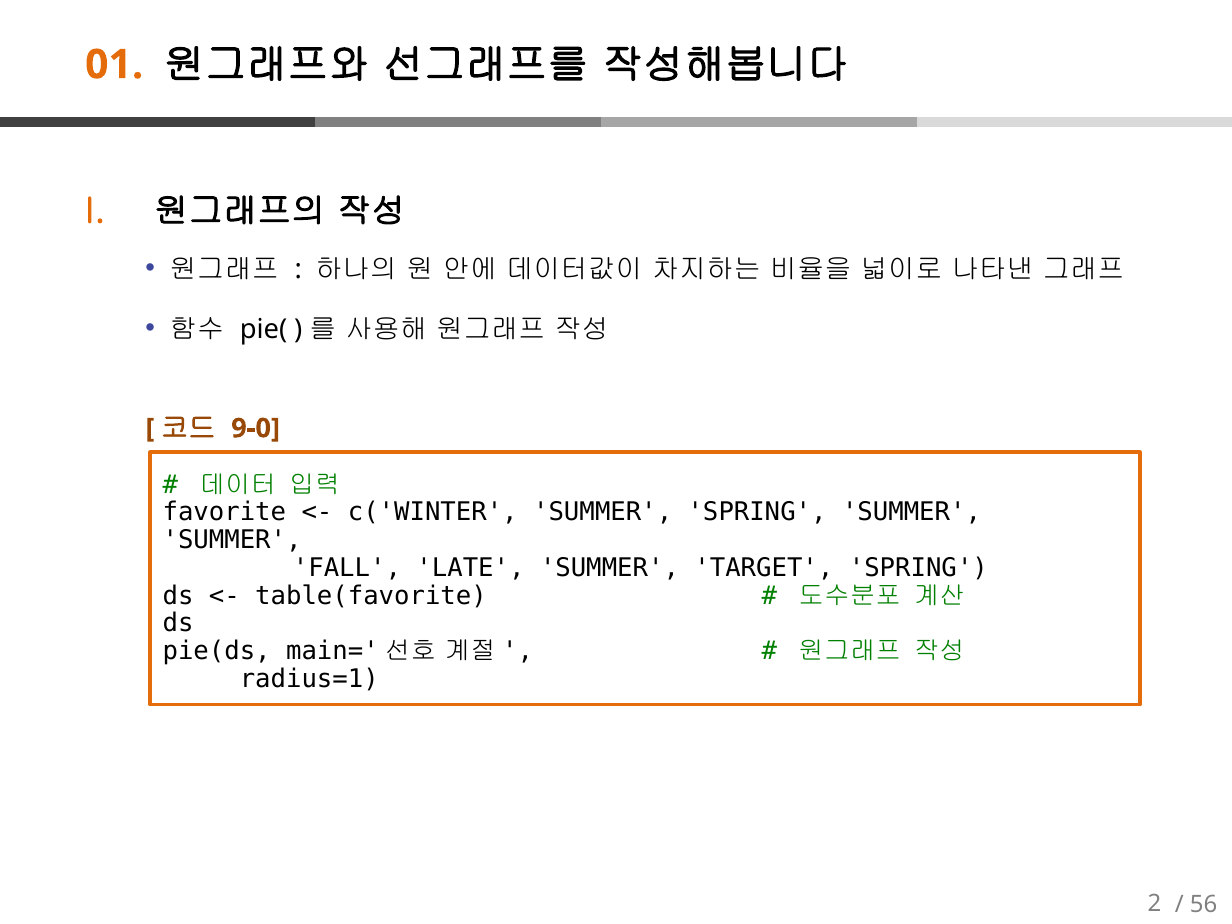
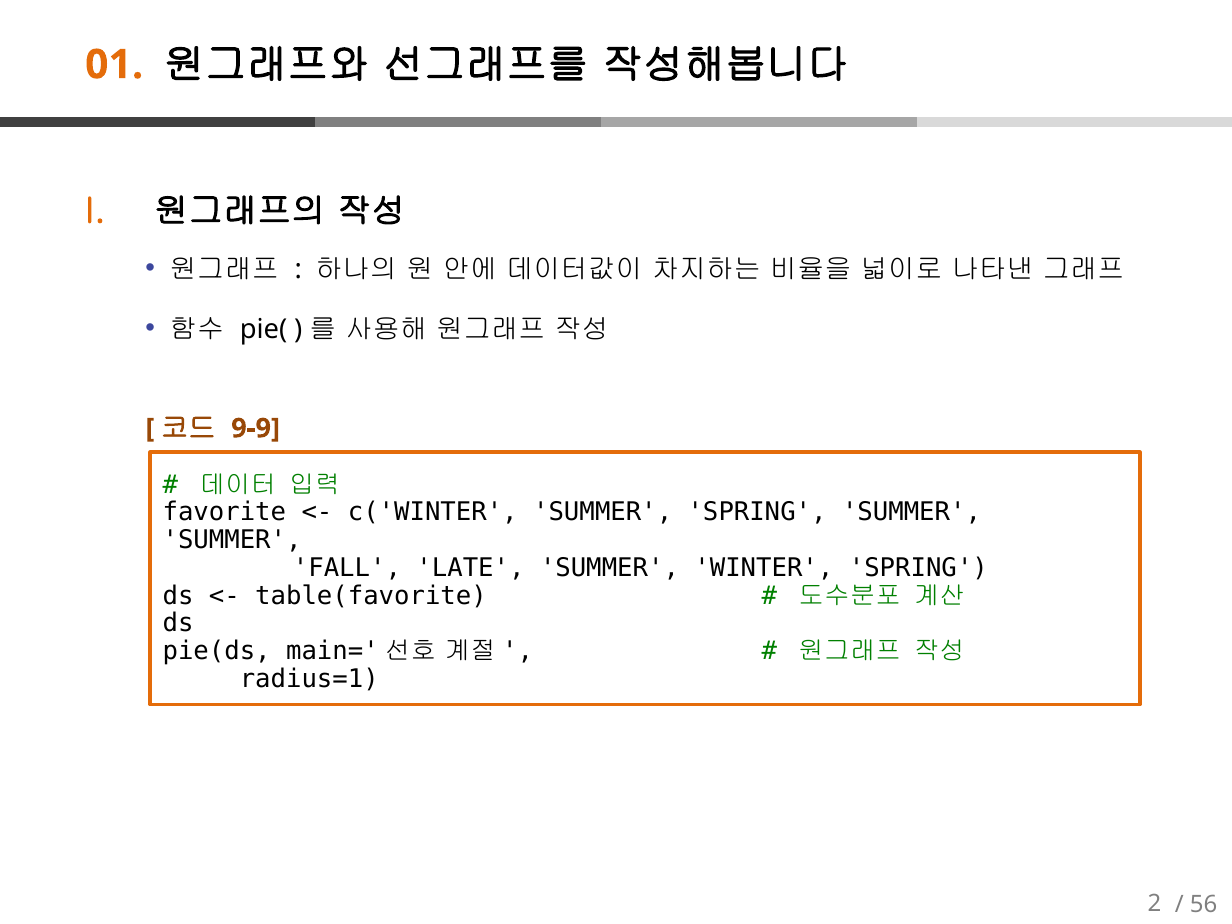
9-0: 9-0 -> 9-9 (256, 428)
TARGET: TARGET -> WINTER (764, 568)
